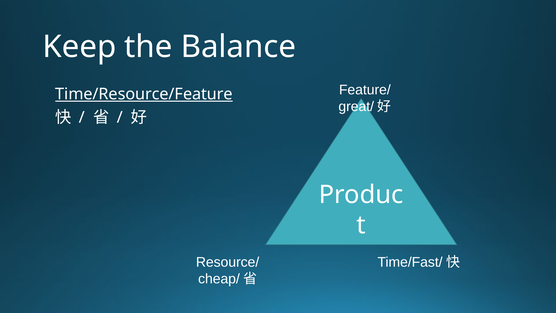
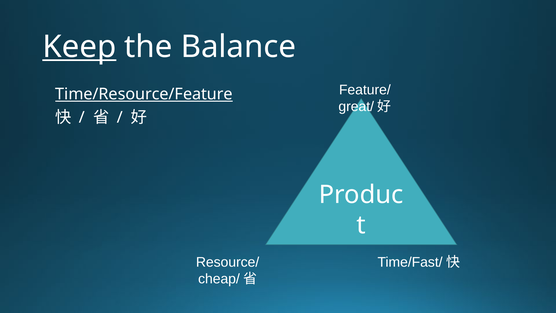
Keep underline: none -> present (79, 47)
